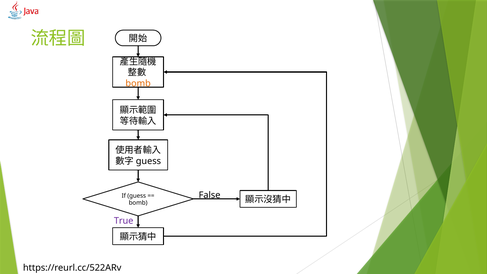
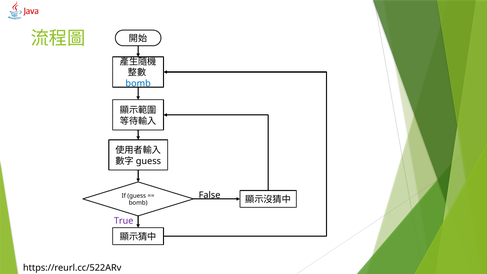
bomb colour: orange -> blue (138, 84)
